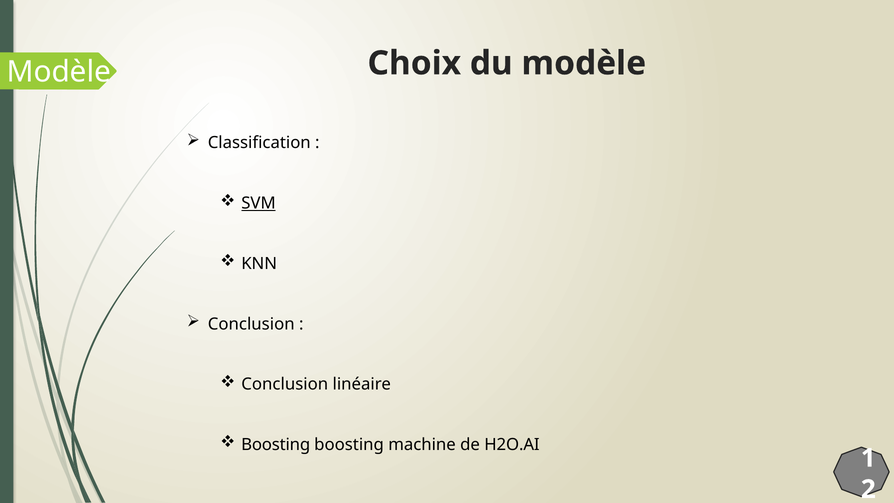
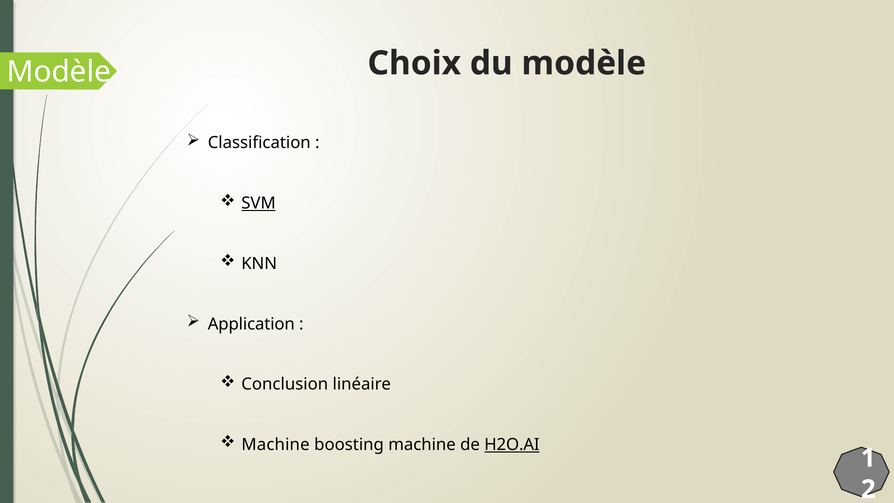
Conclusion: Conclusion -> Application (251, 324)
Boosting: Boosting -> Machine (276, 445)
H2O.AI underline: none -> present (512, 445)
